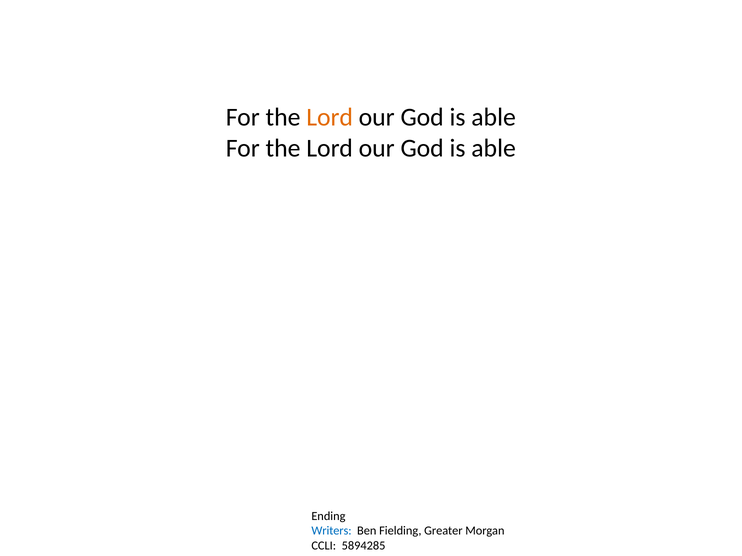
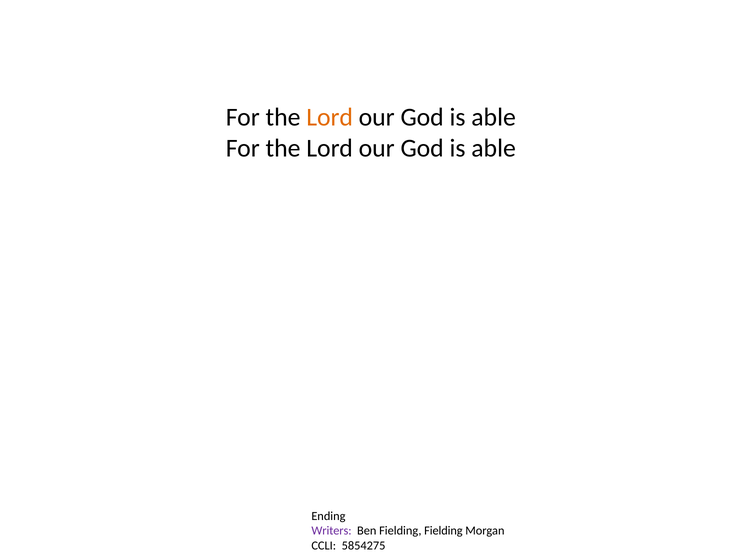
Writers colour: blue -> purple (332, 531)
Fielding Greater: Greater -> Fielding (443, 531)
5894285: 5894285 -> 5854275 (364, 546)
